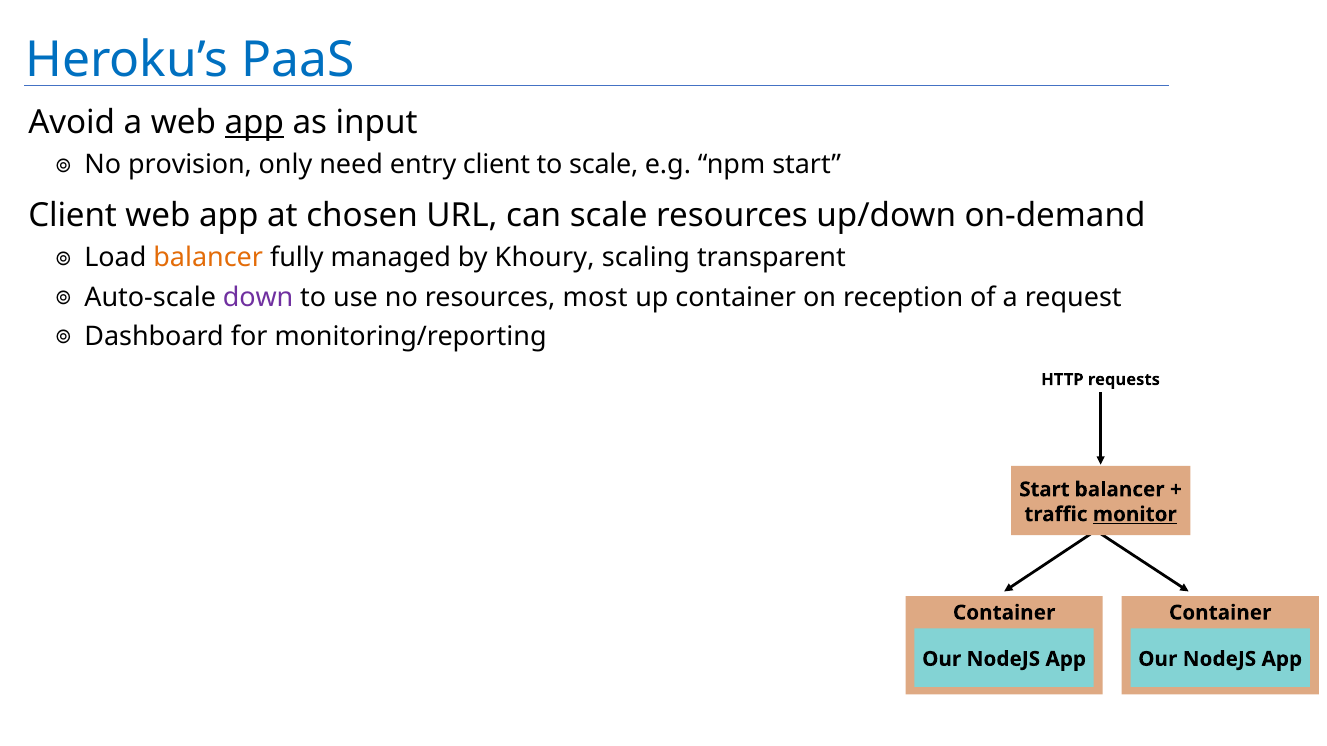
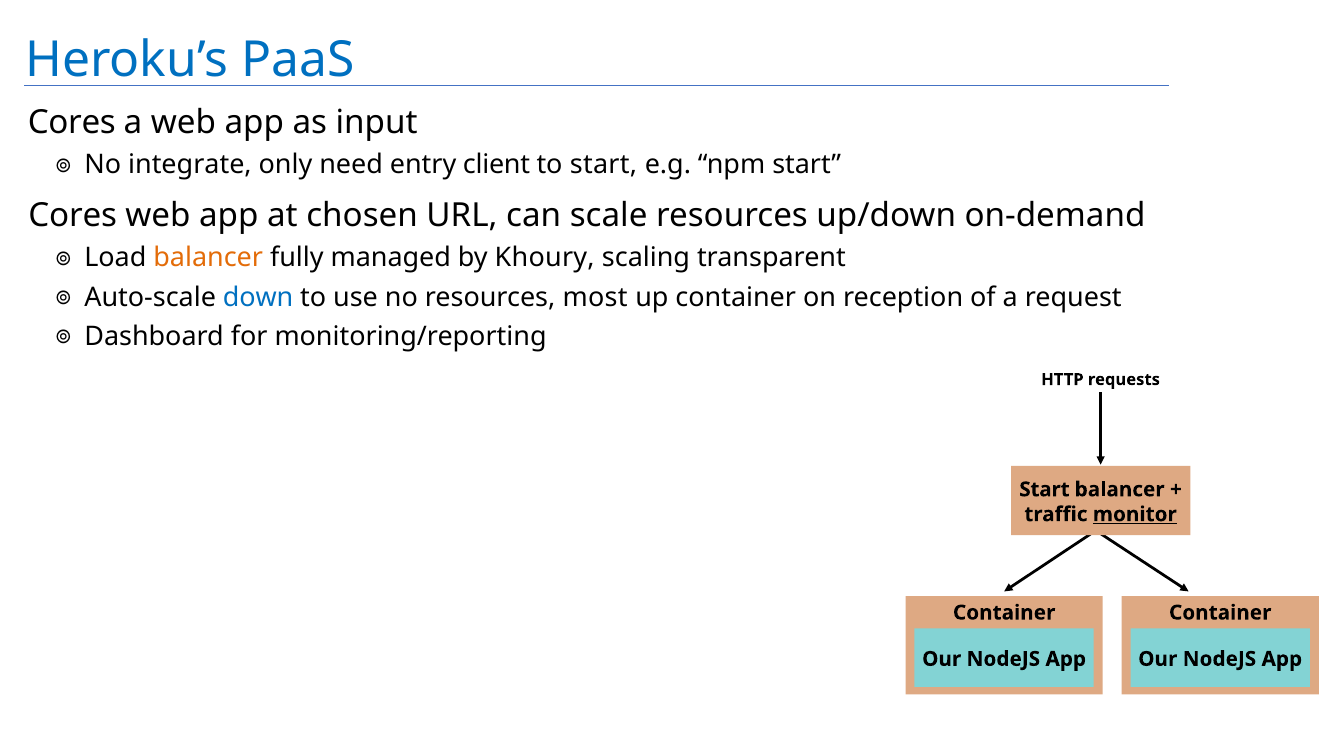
Avoid: Avoid -> Cores (72, 123)
app underline: present -> none (254, 123)
provision: provision -> integrate (190, 165)
to scale: scale -> start (603, 165)
Client: Client -> Cores (73, 216)
down colour: purple -> blue (258, 297)
